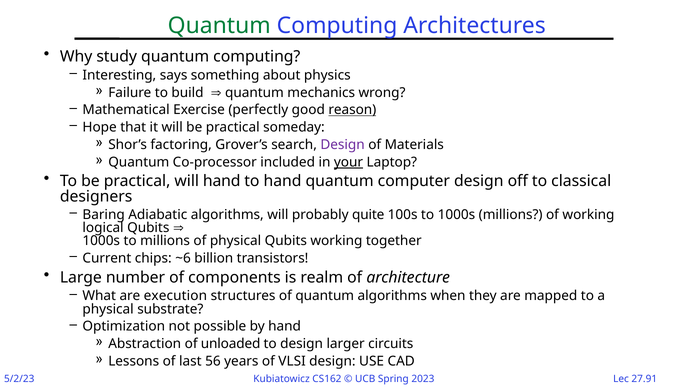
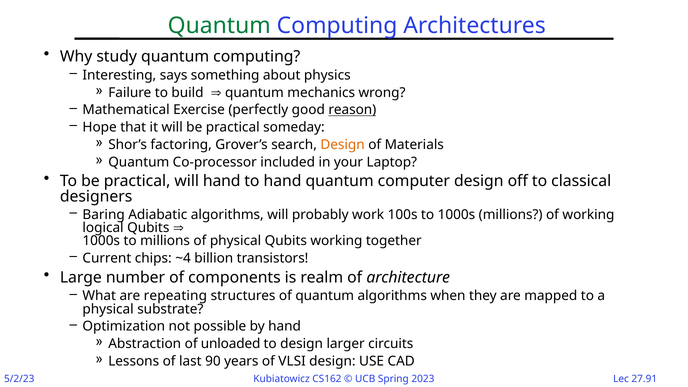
Design colour: purple -> orange (343, 145)
your underline: present -> none (348, 162)
quite: quite -> work (368, 215)
~6: ~6 -> ~4 (183, 258)
execution: execution -> repeating (175, 296)
56: 56 -> 90 (213, 361)
